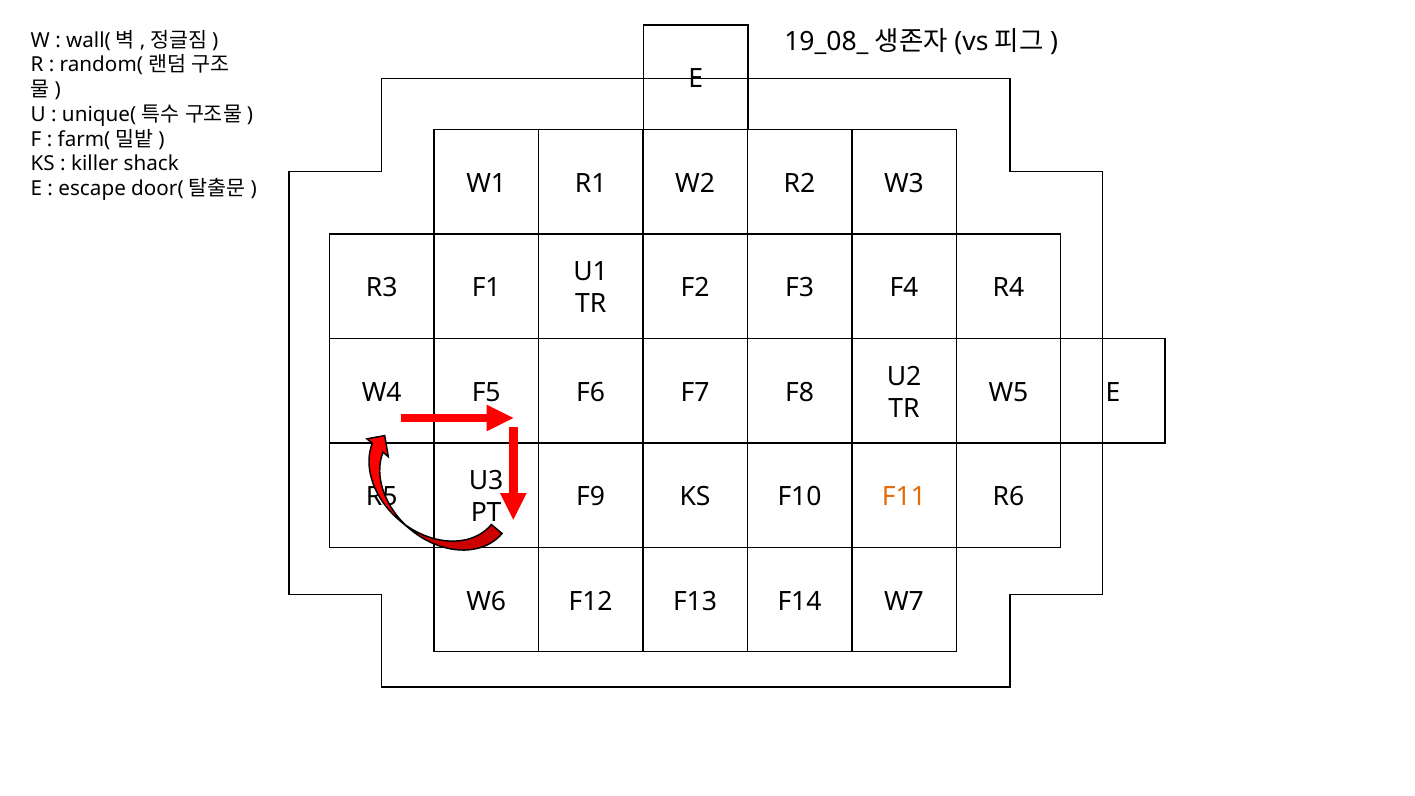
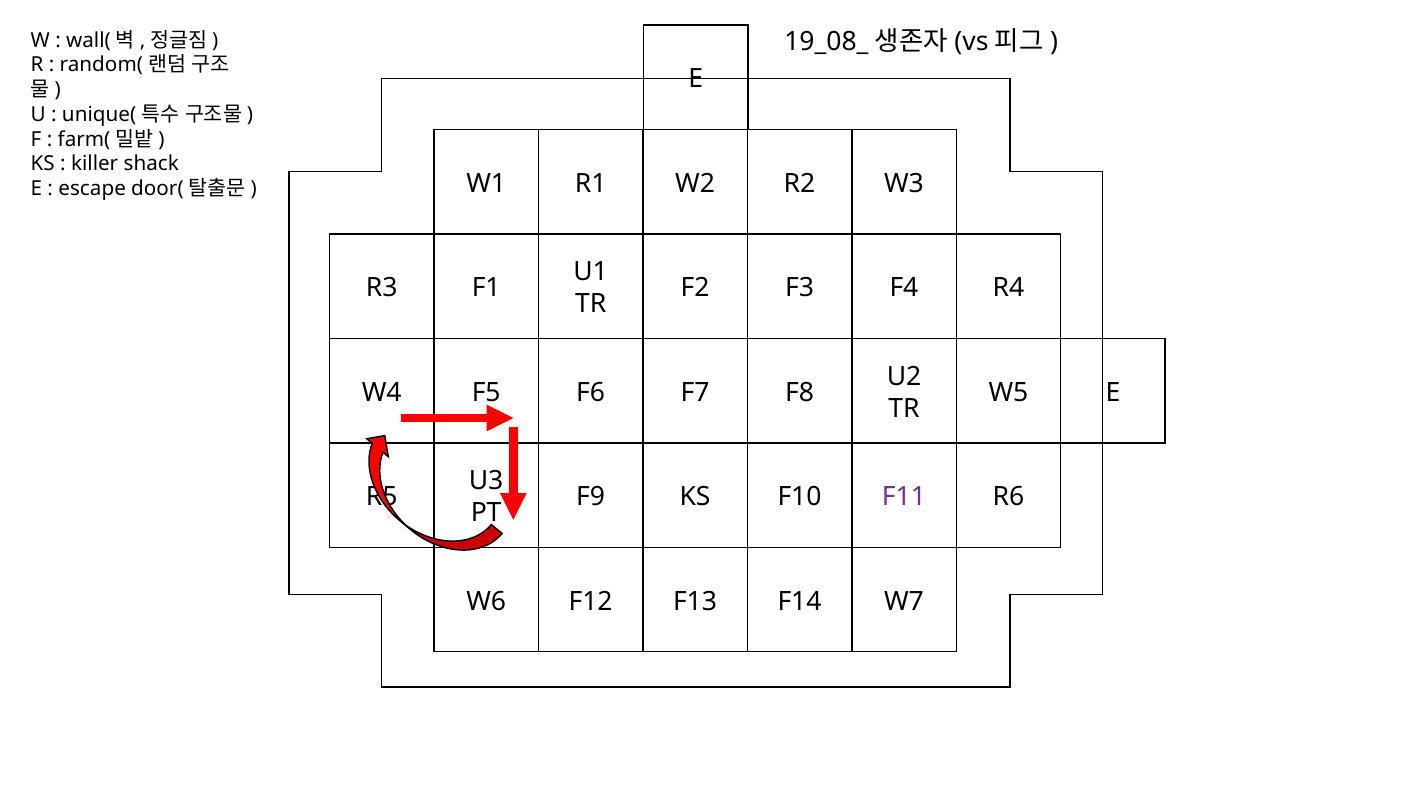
F11 colour: orange -> purple (904, 497)
